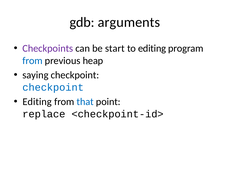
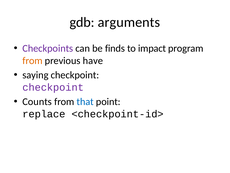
start: start -> finds (115, 48)
to editing: editing -> impact (152, 48)
from colour: blue -> orange (32, 61)
heap: heap -> have (93, 61)
checkpoint colour: blue -> purple (53, 87)
Editing: Editing -> Counts (37, 101)
